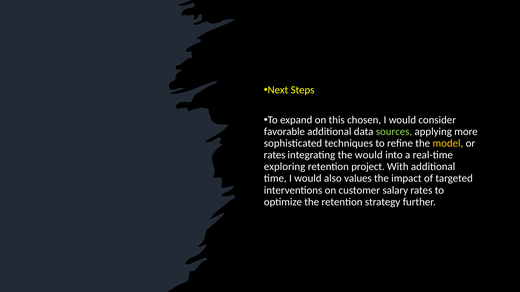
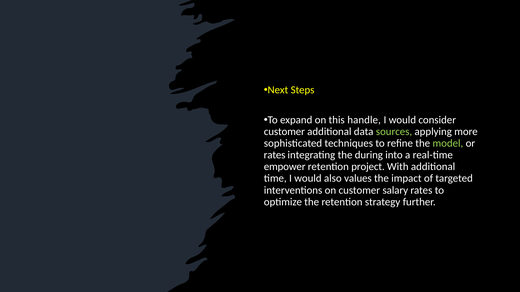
chosen: chosen -> handle (364, 120)
favorable: favorable -> customer (284, 132)
model colour: yellow -> light green (448, 144)
the would: would -> during (369, 155)
exploring: exploring -> empower (285, 167)
